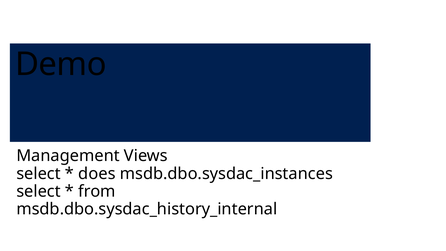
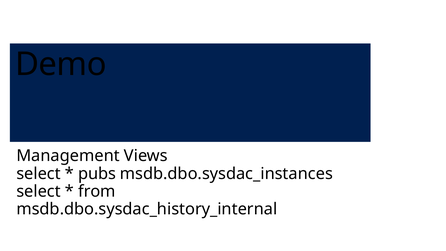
does: does -> pubs (97, 174)
